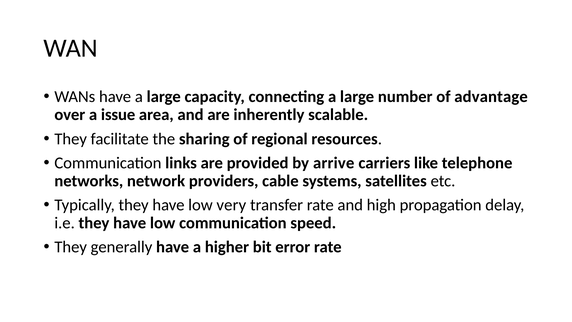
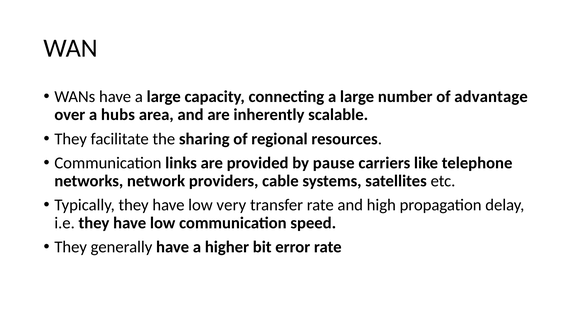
issue: issue -> hubs (118, 115)
arrive: arrive -> pause (334, 163)
